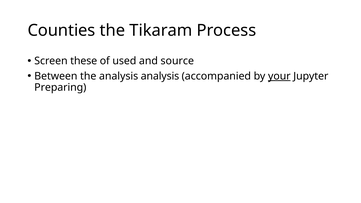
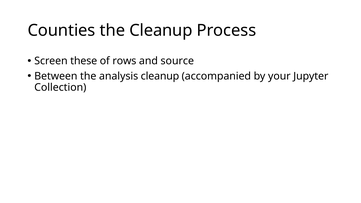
the Tikaram: Tikaram -> Cleanup (161, 30)
used: used -> rows (124, 61)
analysis analysis: analysis -> cleanup (160, 76)
your underline: present -> none (279, 76)
Preparing: Preparing -> Collection (60, 88)
